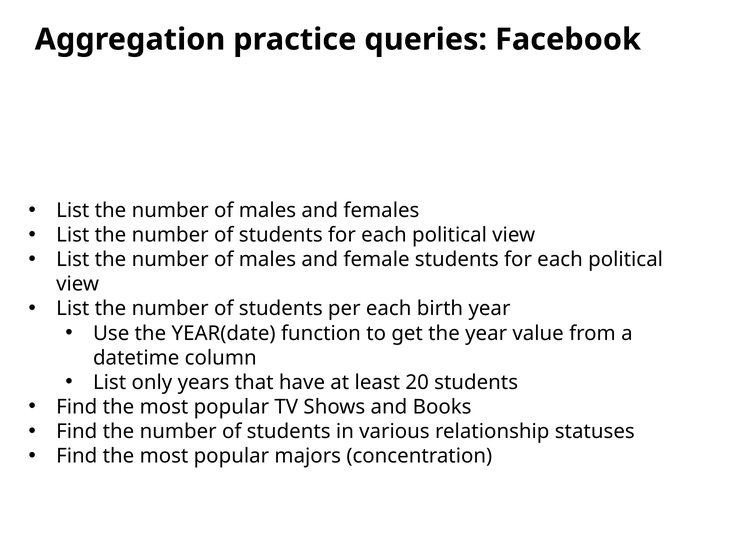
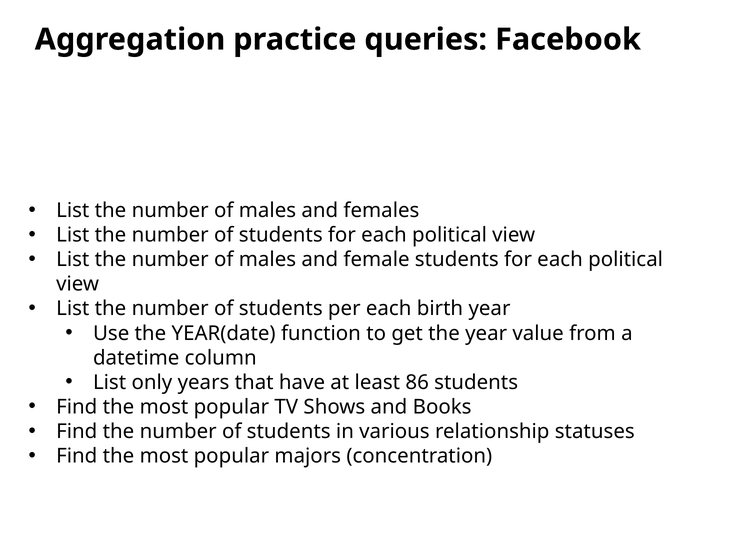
20: 20 -> 86 (417, 382)
